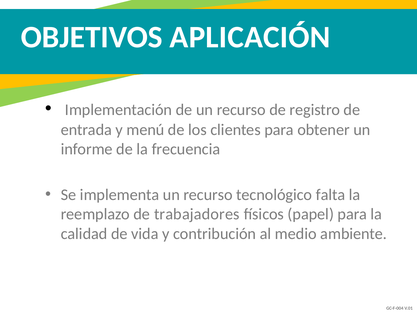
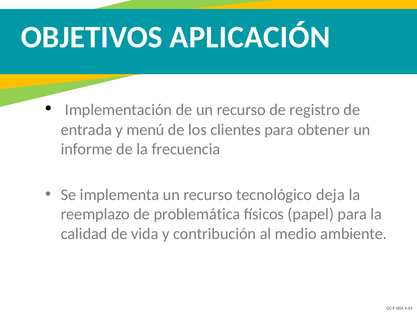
falta: falta -> deja (330, 195)
trabajadores: trabajadores -> problemática (197, 214)
